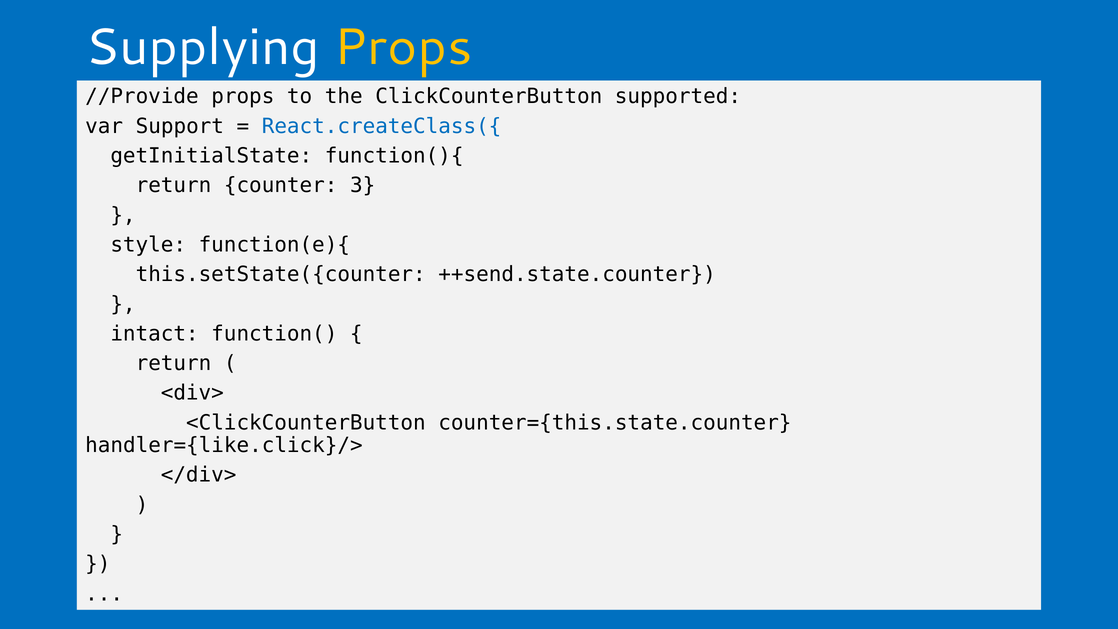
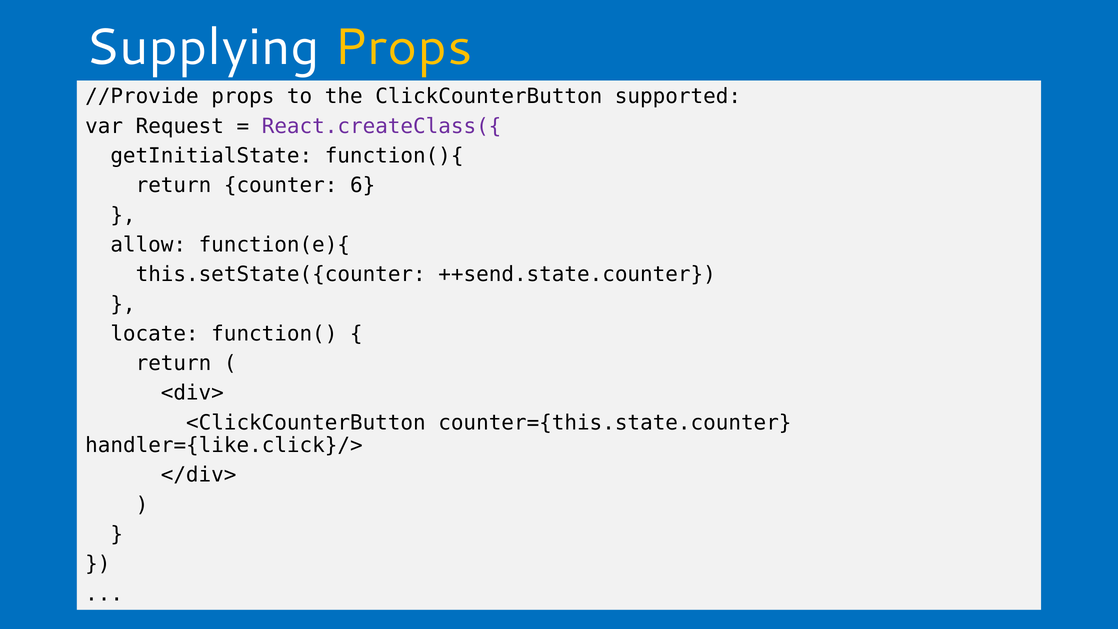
Support: Support -> Request (180, 126)
React.createClass({ colour: blue -> purple (382, 126)
3: 3 -> 6 (363, 185)
style: style -> allow (148, 245)
intact: intact -> locate (154, 334)
